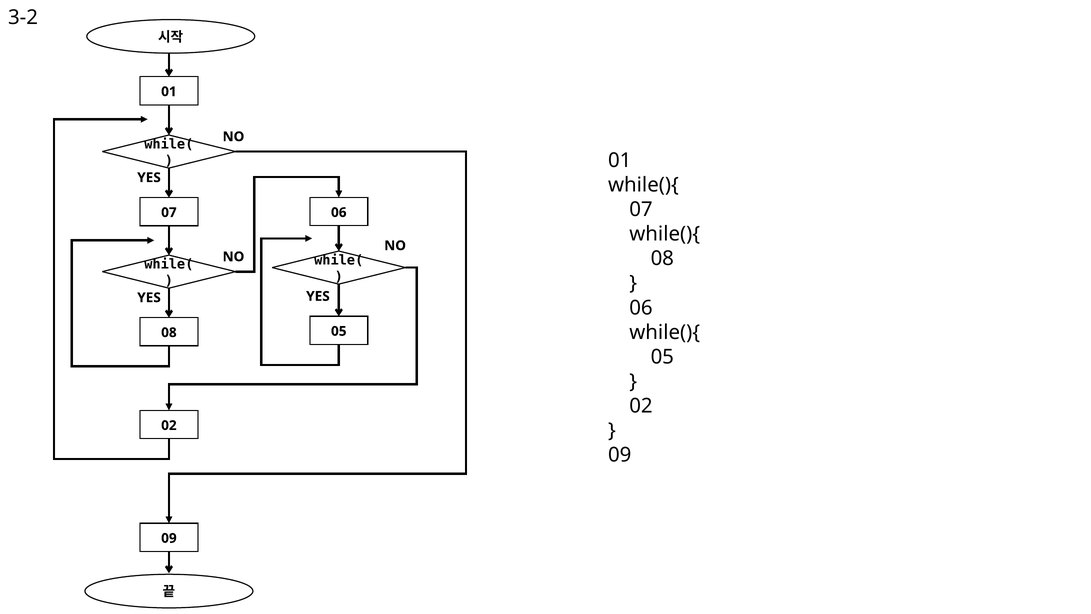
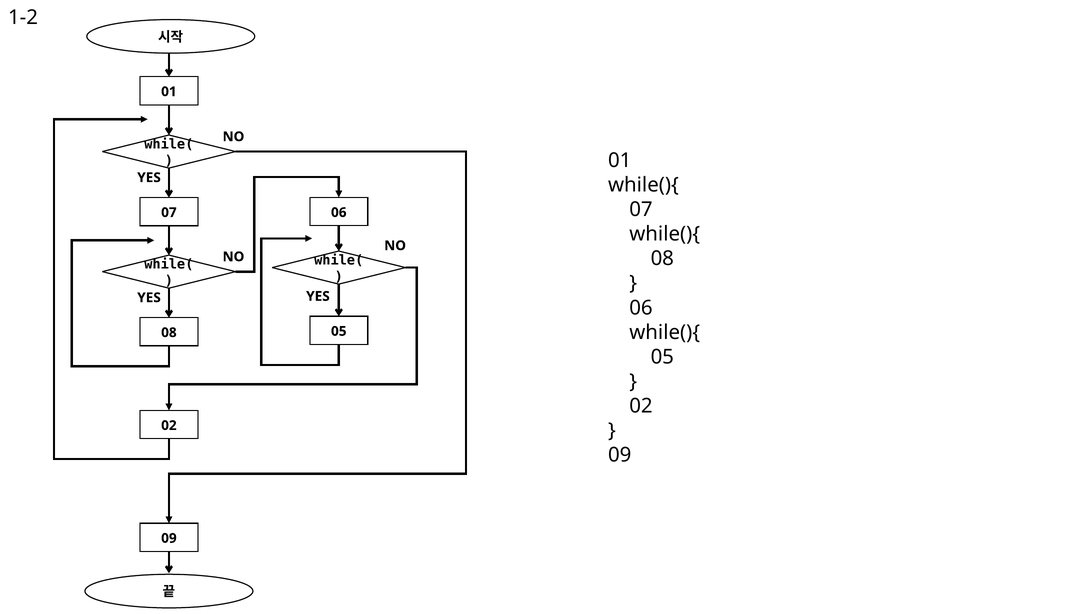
3-2: 3-2 -> 1-2 (23, 18)
